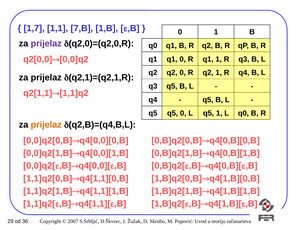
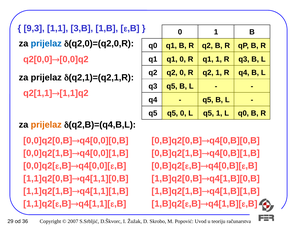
1,7: 1,7 -> 9,3 (34, 28)
7,B: 7,B -> 3,B (82, 28)
prijelaz colour: purple -> blue (46, 44)
